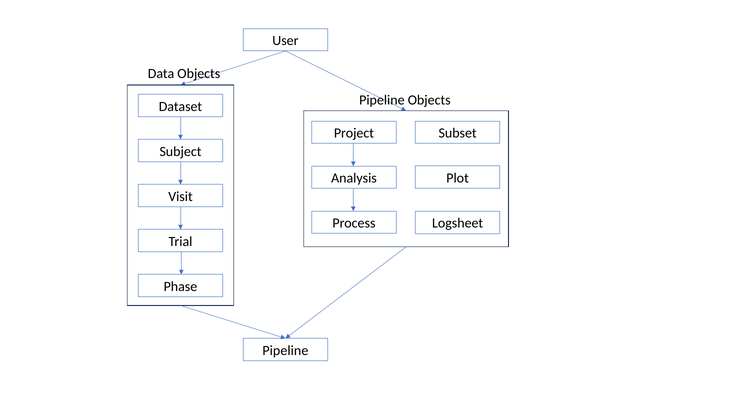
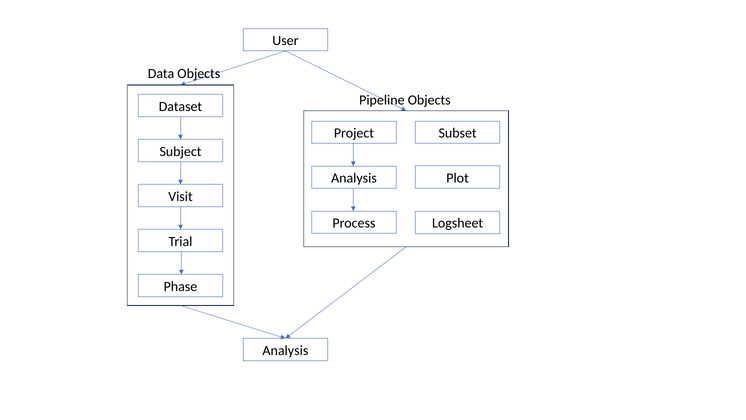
Pipeline: Pipeline -> Analysis (285, 350)
